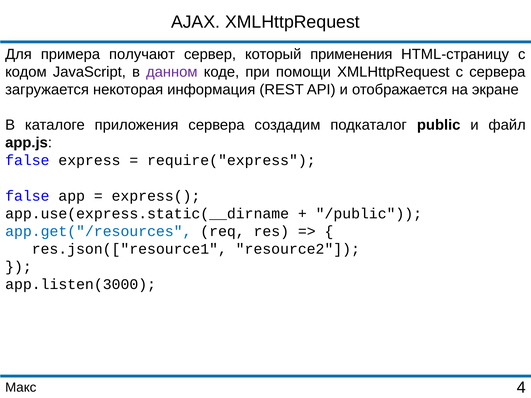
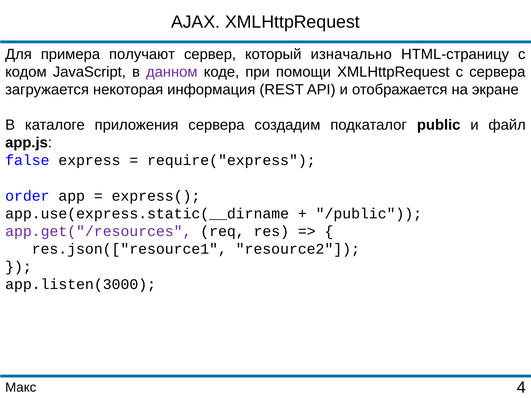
применения: применения -> изначально (351, 54)
false: false -> order (27, 196)
app.get("/resources colour: blue -> purple (98, 231)
